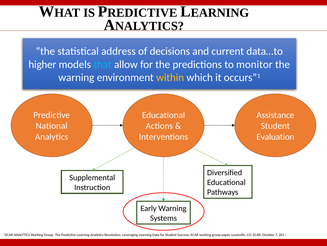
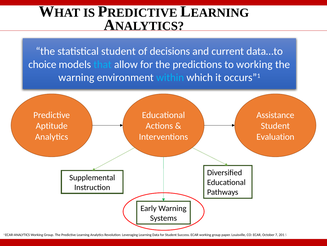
statistical address: address -> student (118, 51)
higher: higher -> choice (42, 64)
to monitor: monitor -> working (254, 64)
within colour: yellow -> light blue (170, 77)
National: National -> Aptitude (52, 126)
